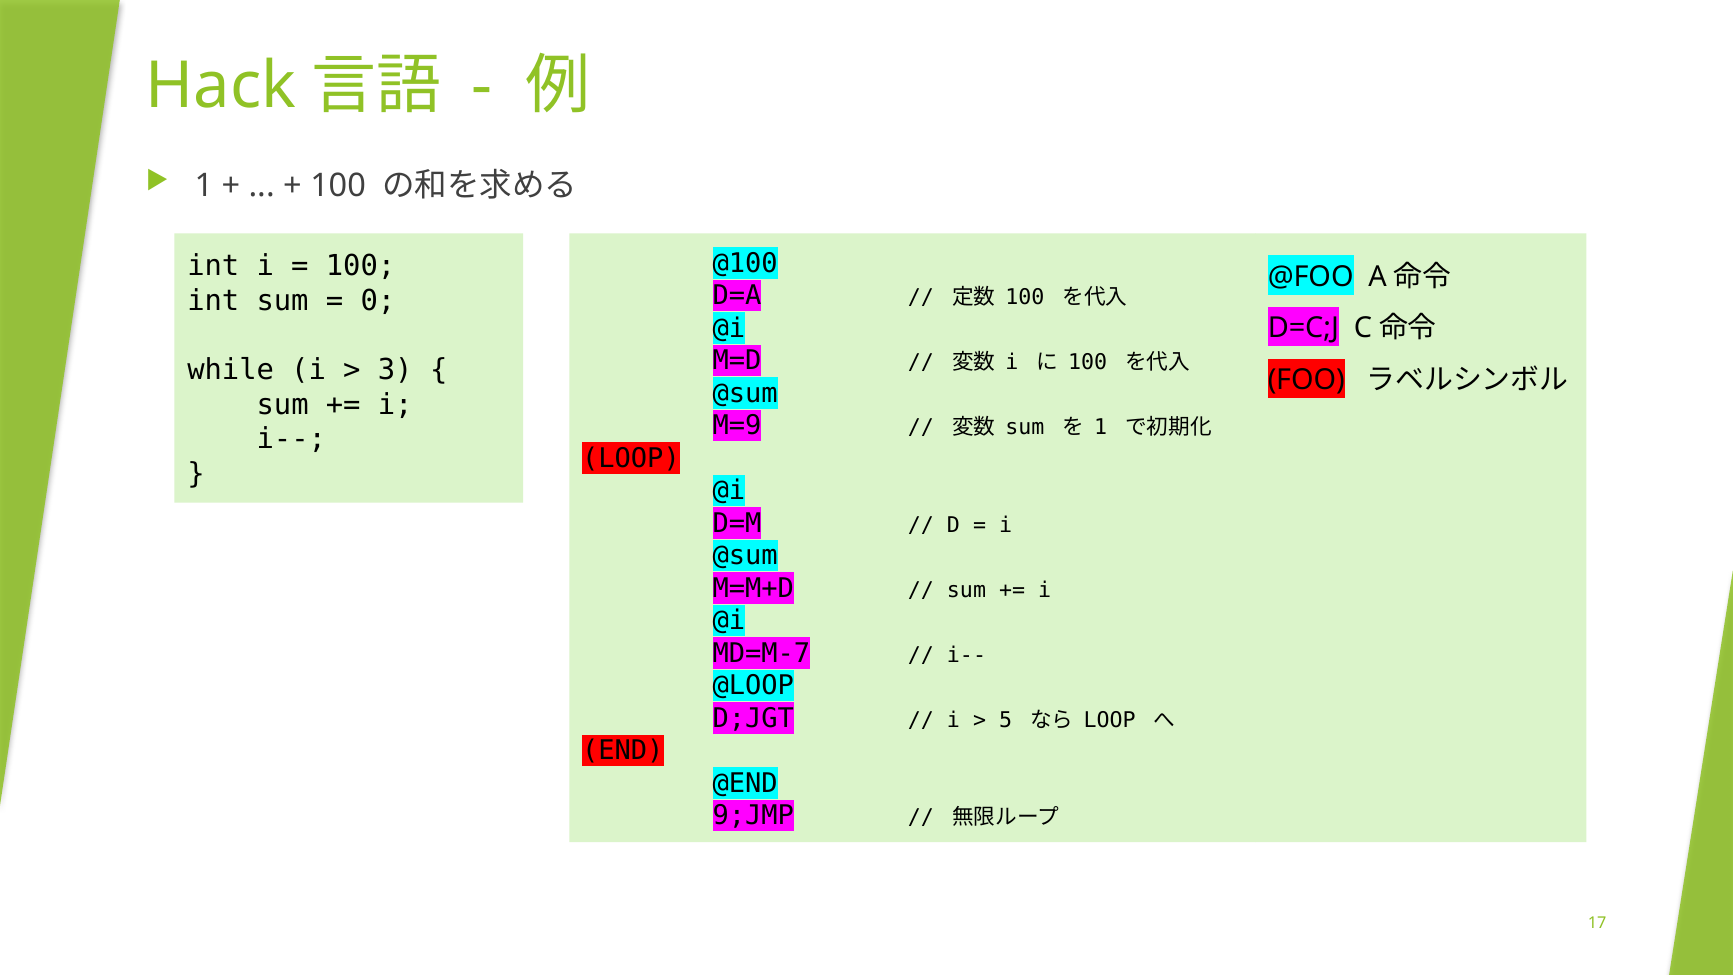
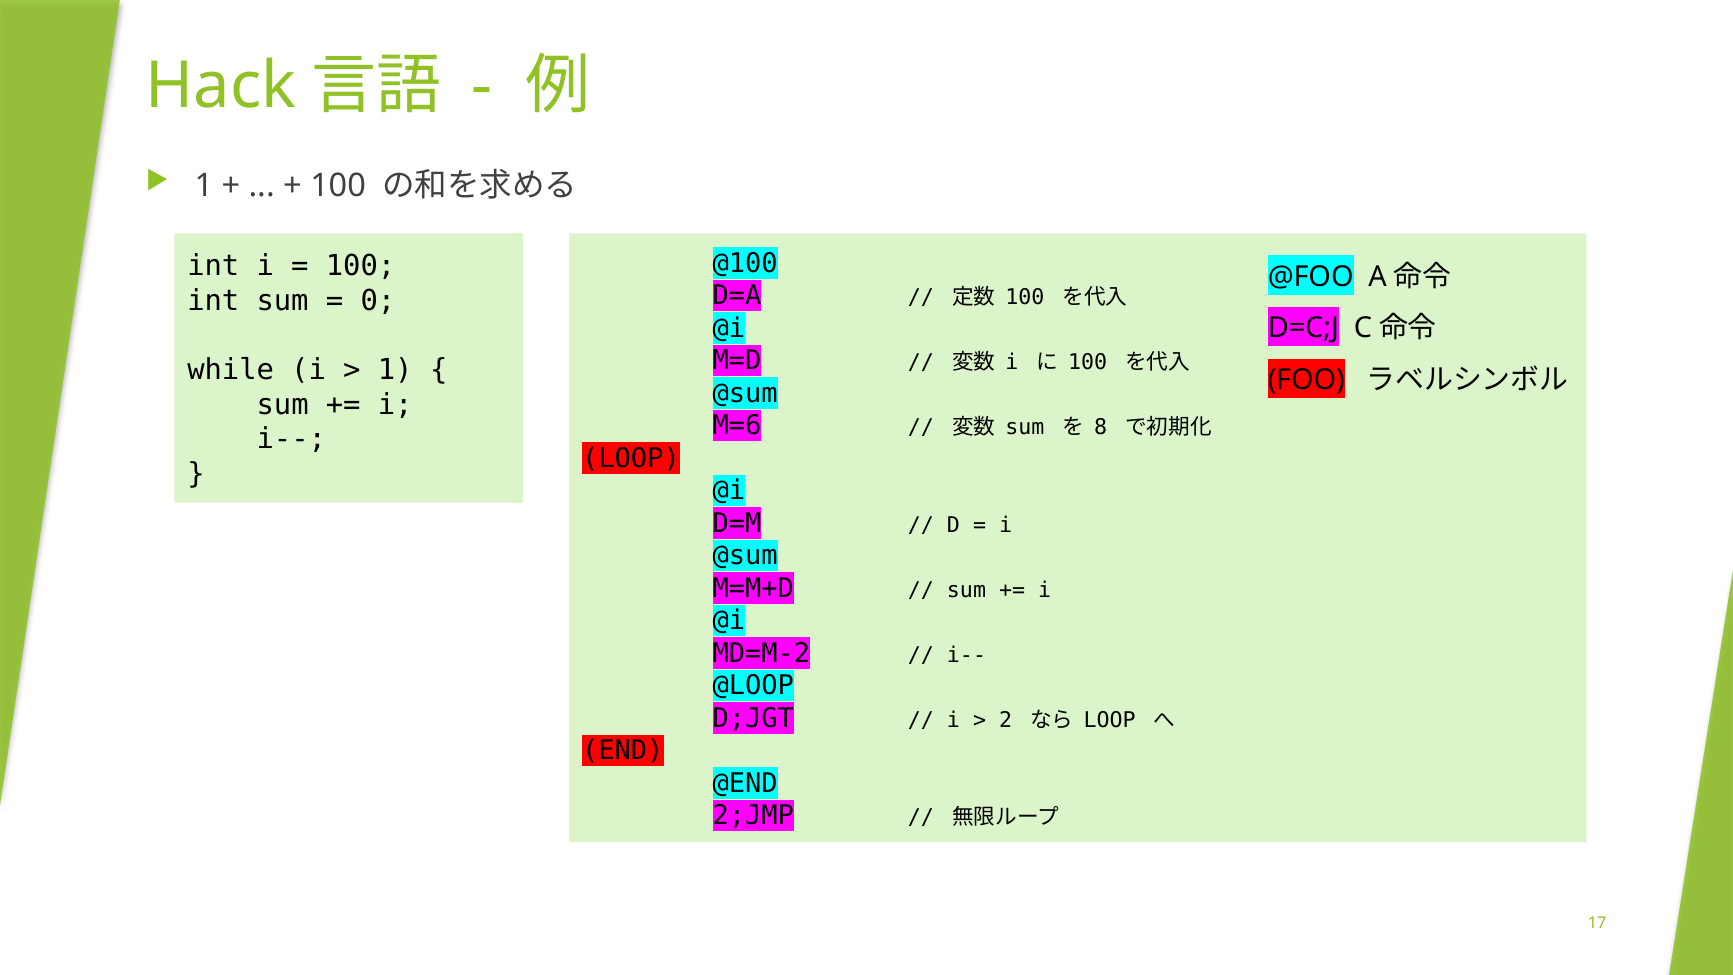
3: 3 -> 1 (395, 370)
M=9: M=9 -> M=6 (737, 426)
1: 1 -> 8 (1101, 428)
MD=M-7: MD=M-7 -> MD=M-2 (761, 653)
5: 5 -> 2 (1006, 720)
9;JMP: 9;JMP -> 2;JMP (753, 816)
